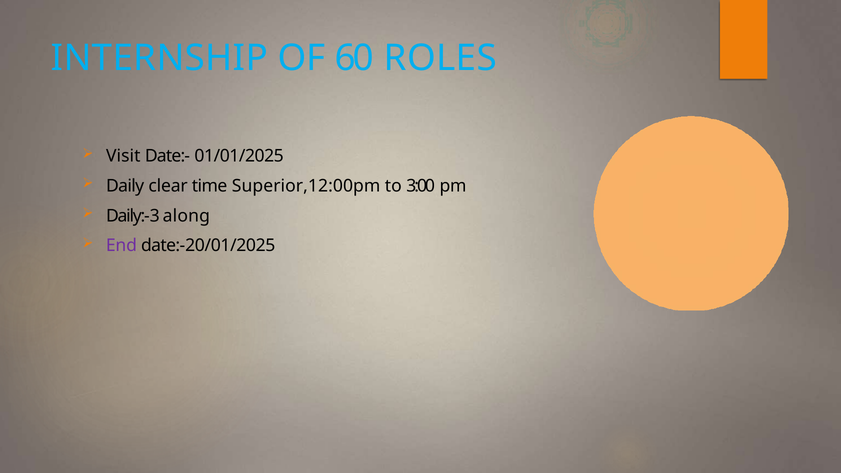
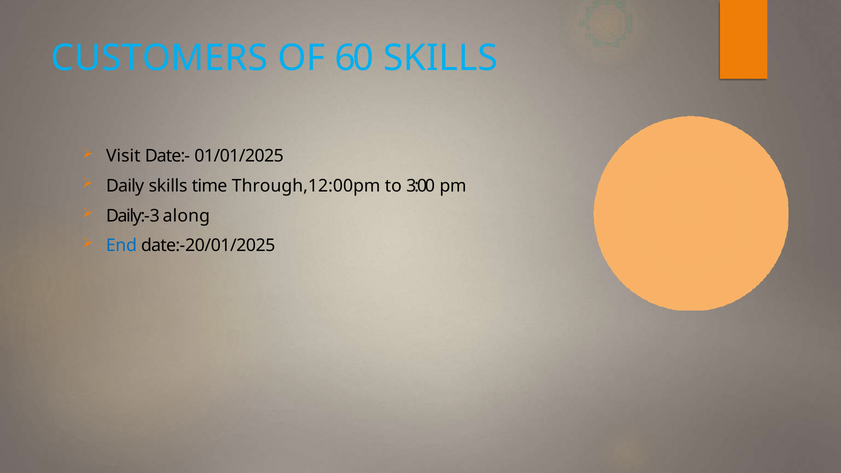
INTERNSHIP: INTERNSHIP -> CUSTOMERS (159, 58)
60 ROLES: ROLES -> SKILLS (440, 58)
Daily clear: clear -> skills (168, 186)
Superior,12:00pm: Superior,12:00pm -> Through,12:00pm (306, 186)
End colour: purple -> blue (121, 246)
